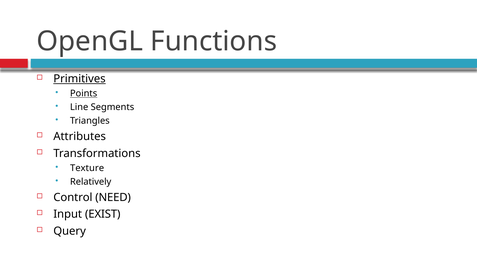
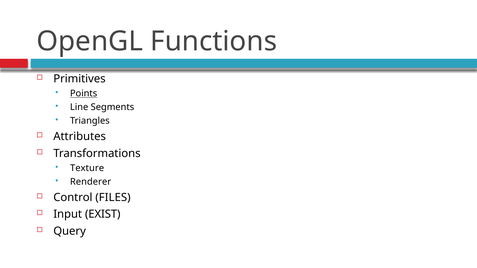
Primitives underline: present -> none (79, 79)
Relatively: Relatively -> Renderer (91, 182)
NEED: NEED -> FILES (113, 198)
